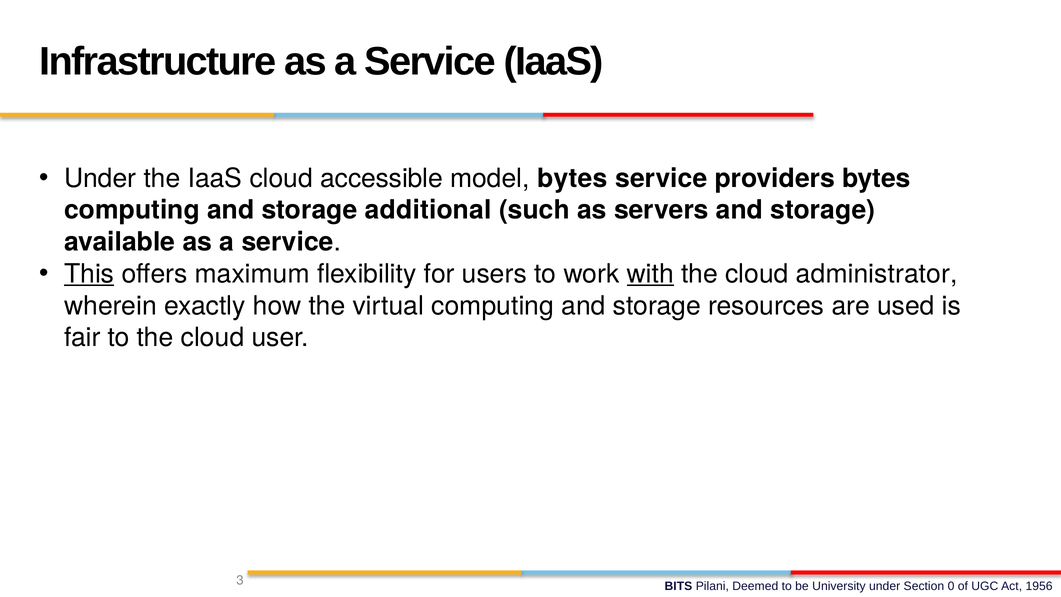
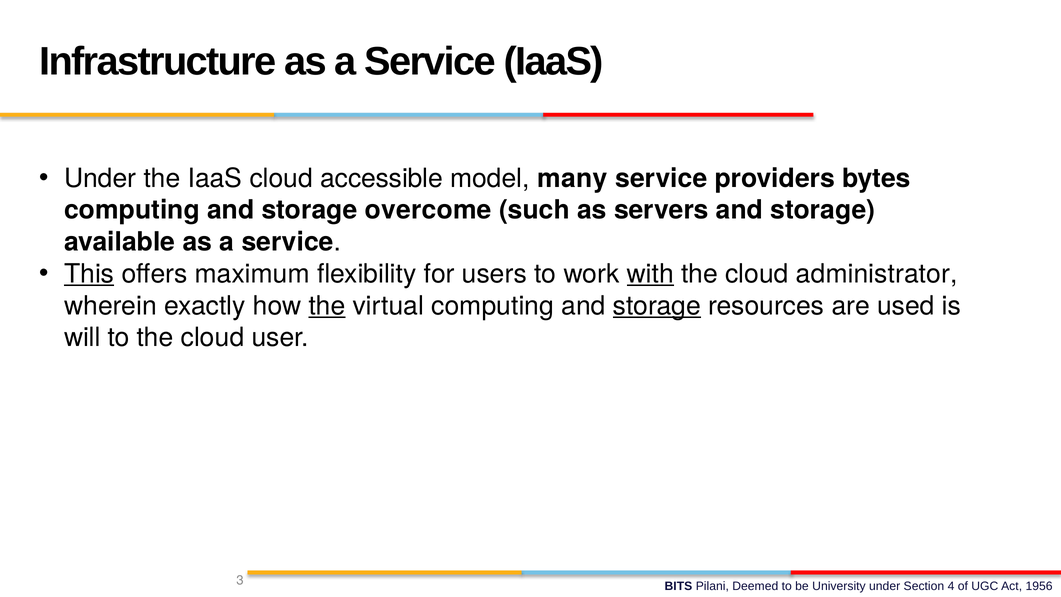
model bytes: bytes -> many (573, 178)
additional: additional -> overcome (428, 210)
the underline: none -> present (327, 306)
storage underline: none -> present (657, 306)
fair: fair -> will (82, 337)
0: 0 -> 4 (951, 586)
